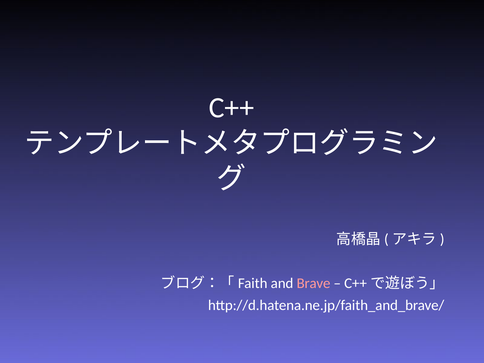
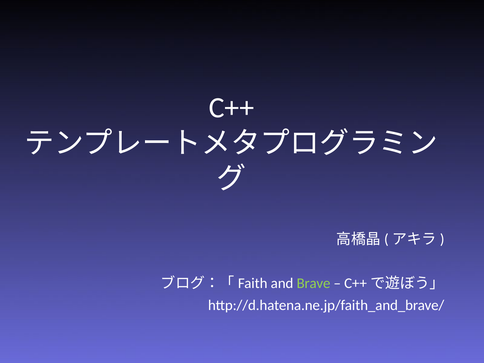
Brave colour: pink -> light green (313, 283)
